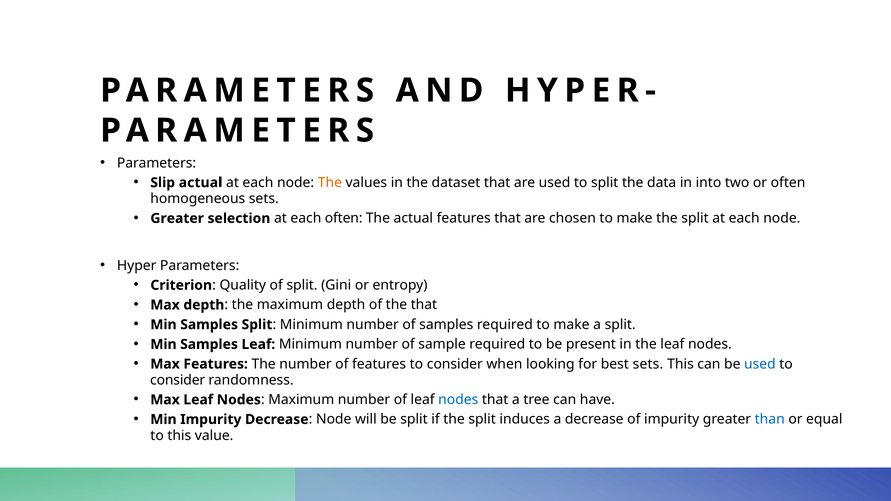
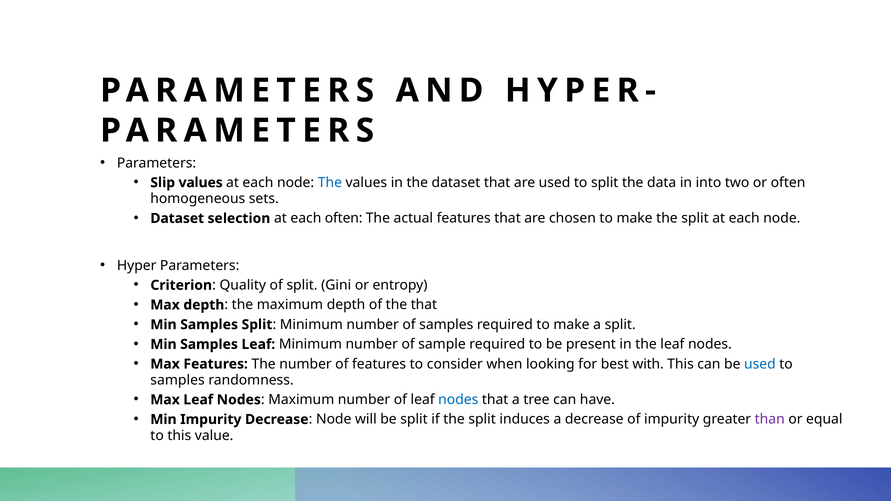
Slip actual: actual -> values (201, 183)
The colour: orange -> blue (330, 183)
Greater: Greater -> Dataset (177, 218)
best sets: sets -> with (648, 364)
consider: consider -> samples (178, 380)
than colour: blue -> purple (770, 420)
